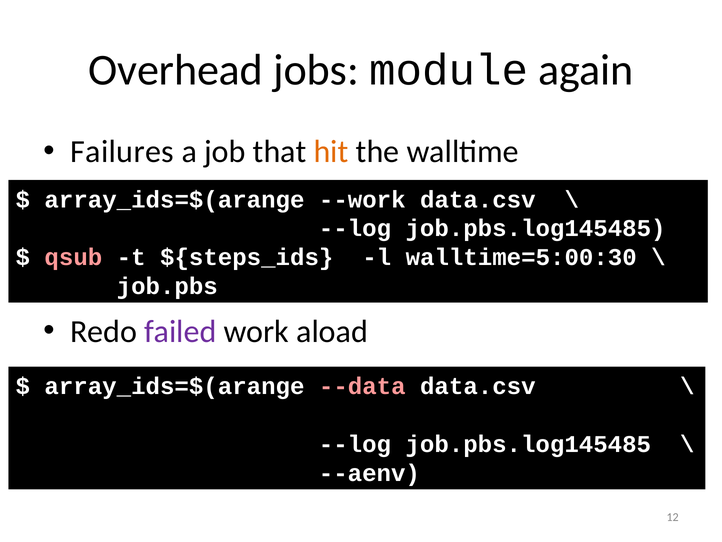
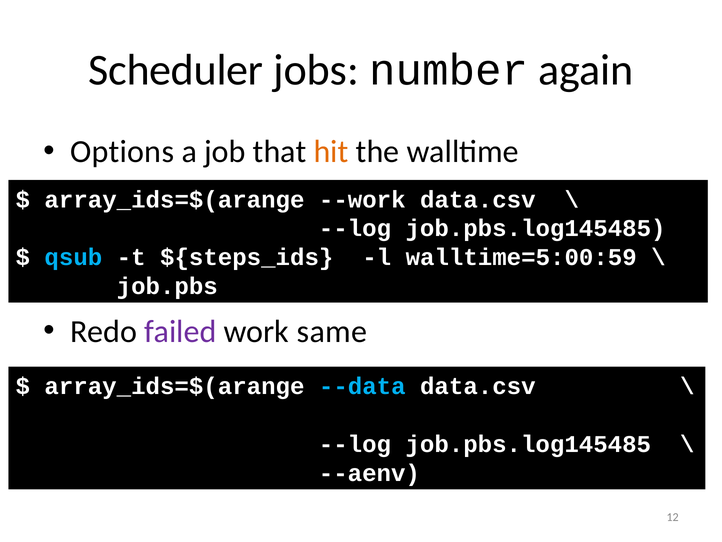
Overhead: Overhead -> Scheduler (176, 70)
module: module -> number (449, 70)
Failures: Failures -> Options (122, 151)
qsub colour: pink -> light blue (73, 257)
walltime=5:00:30: walltime=5:00:30 -> walltime=5:00:59 (521, 257)
aload: aload -> same (332, 331)
--data colour: pink -> light blue (362, 386)
